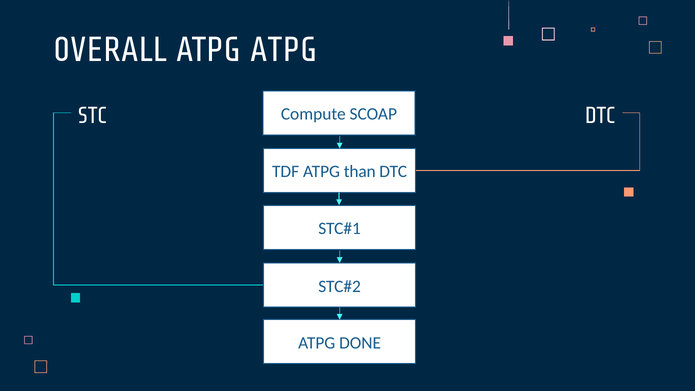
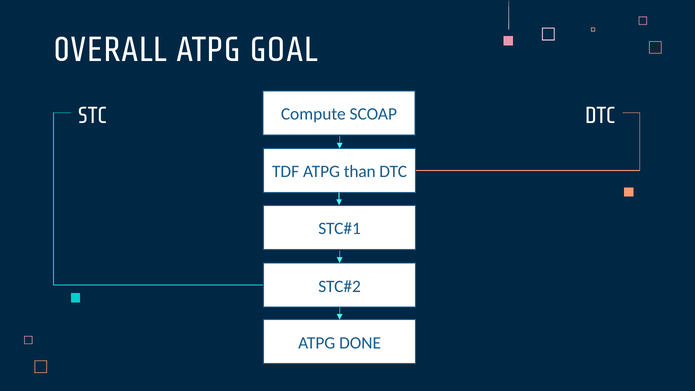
ATPG ATPG: ATPG -> GOAL (284, 50)
